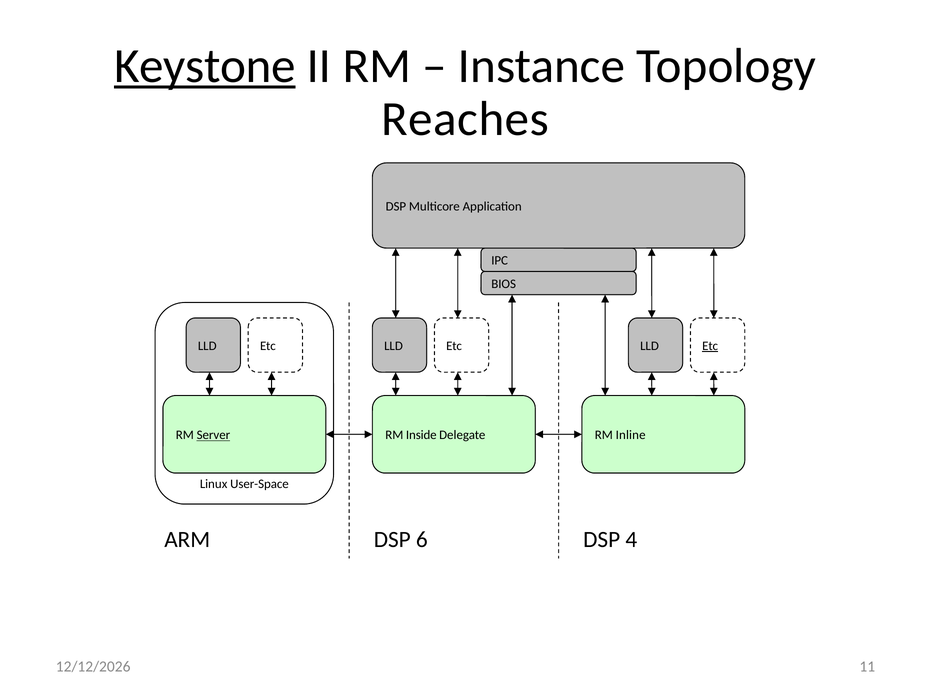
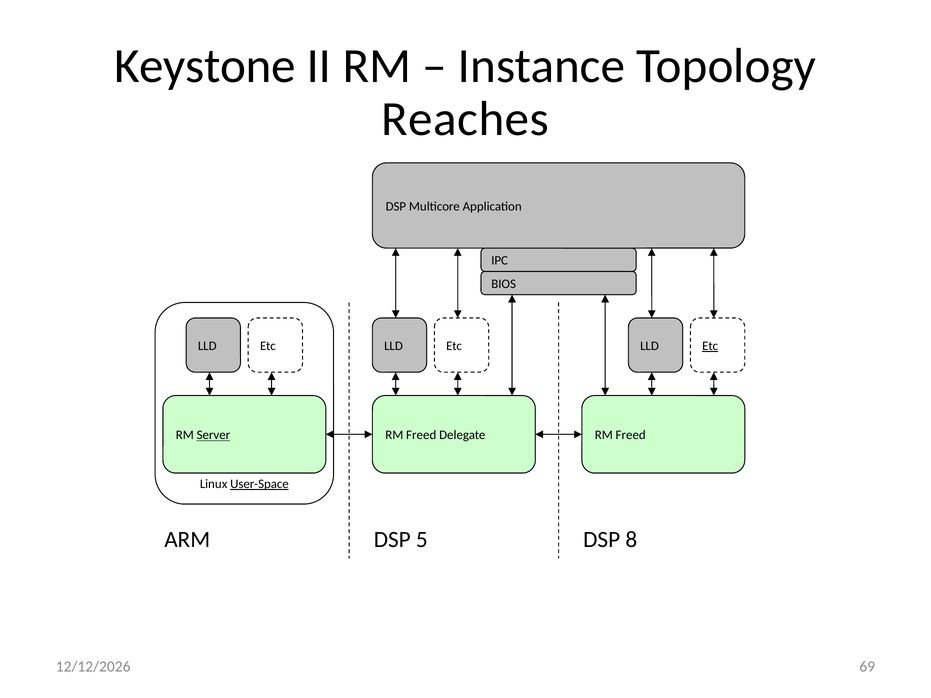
Keystone underline: present -> none (205, 66)
Inside: Inside -> Freed (421, 435)
Delegate RM Inline: Inline -> Freed (631, 435)
User-Space underline: none -> present (259, 484)
6: 6 -> 5 (422, 540)
4: 4 -> 8 (631, 540)
11: 11 -> 69 (867, 667)
